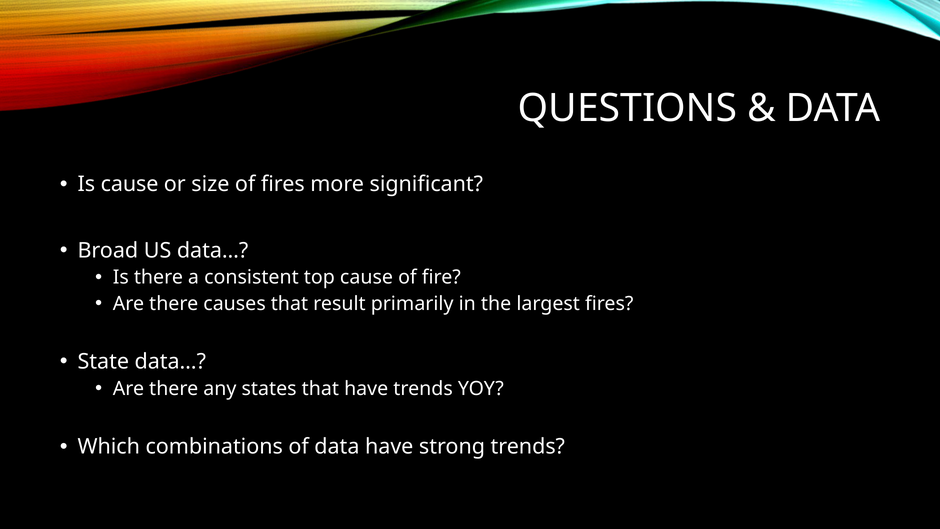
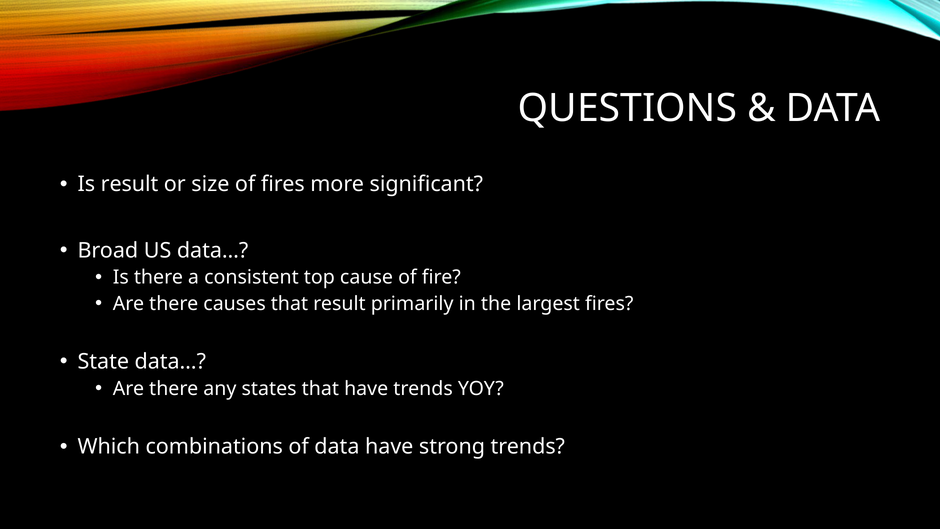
Is cause: cause -> result (130, 184)
